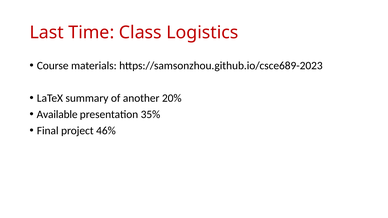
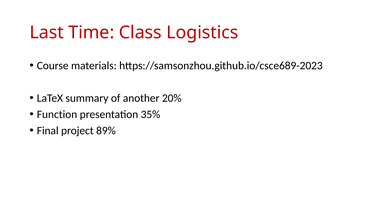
Available: Available -> Function (57, 114)
46%: 46% -> 89% (106, 131)
